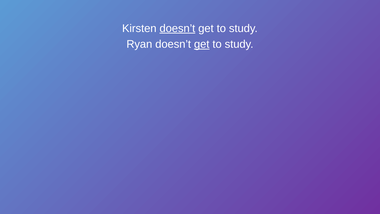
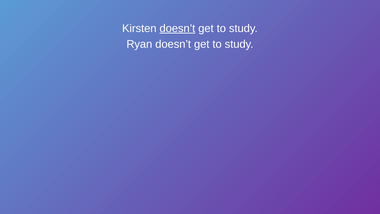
get underline: present -> none (202, 44)
